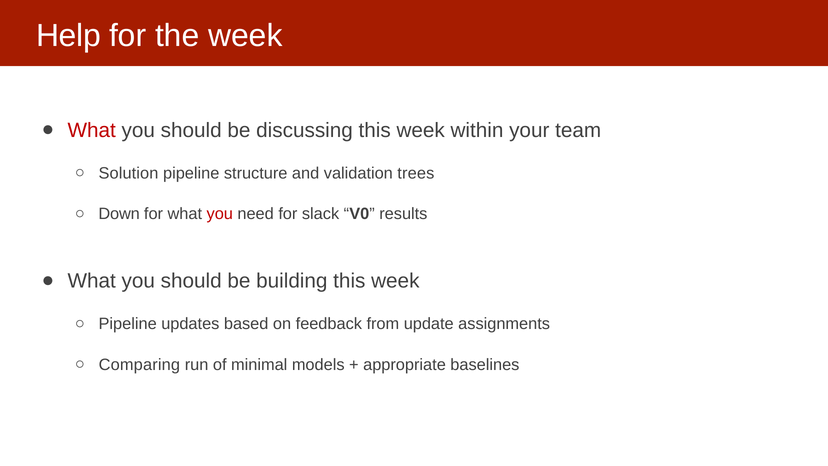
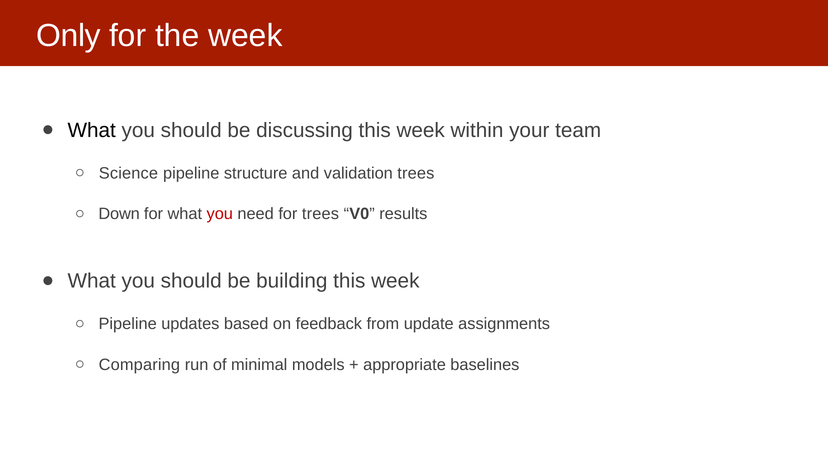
Help: Help -> Only (69, 36)
What colour: red -> black (92, 130)
Solution: Solution -> Science (128, 173)
for slack: slack -> trees (320, 214)
